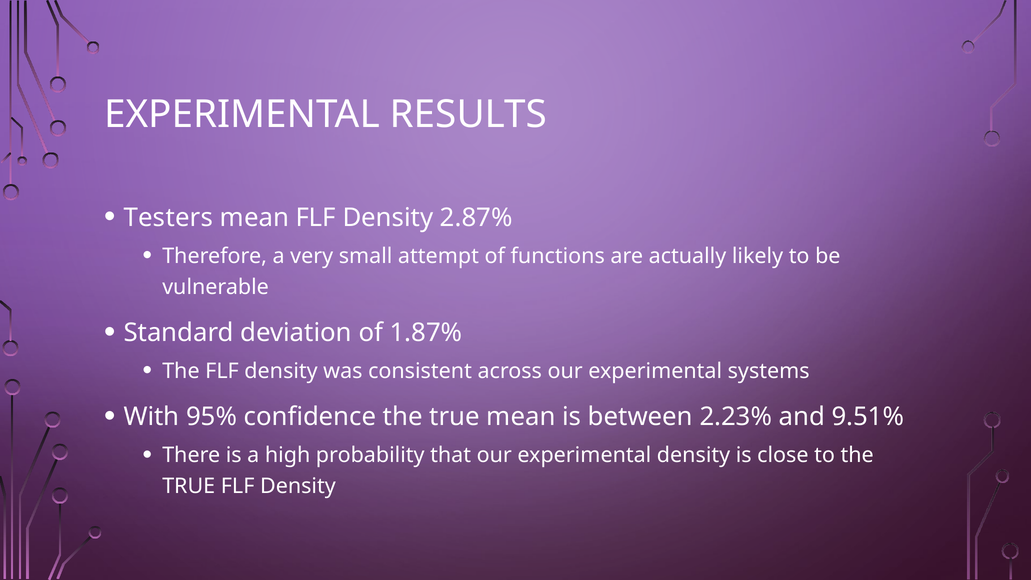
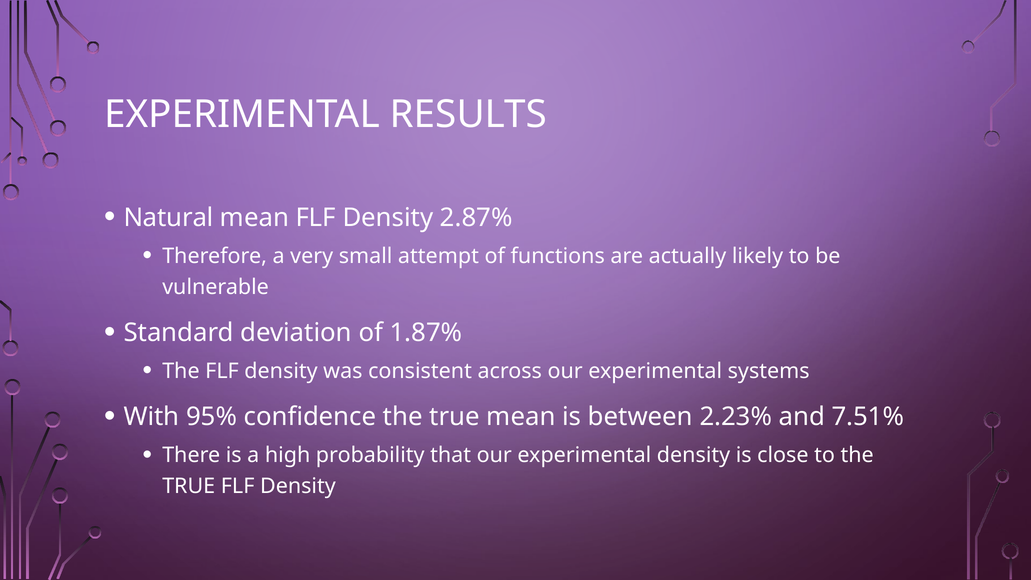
Testers: Testers -> Natural (169, 218)
9.51%: 9.51% -> 7.51% (868, 417)
